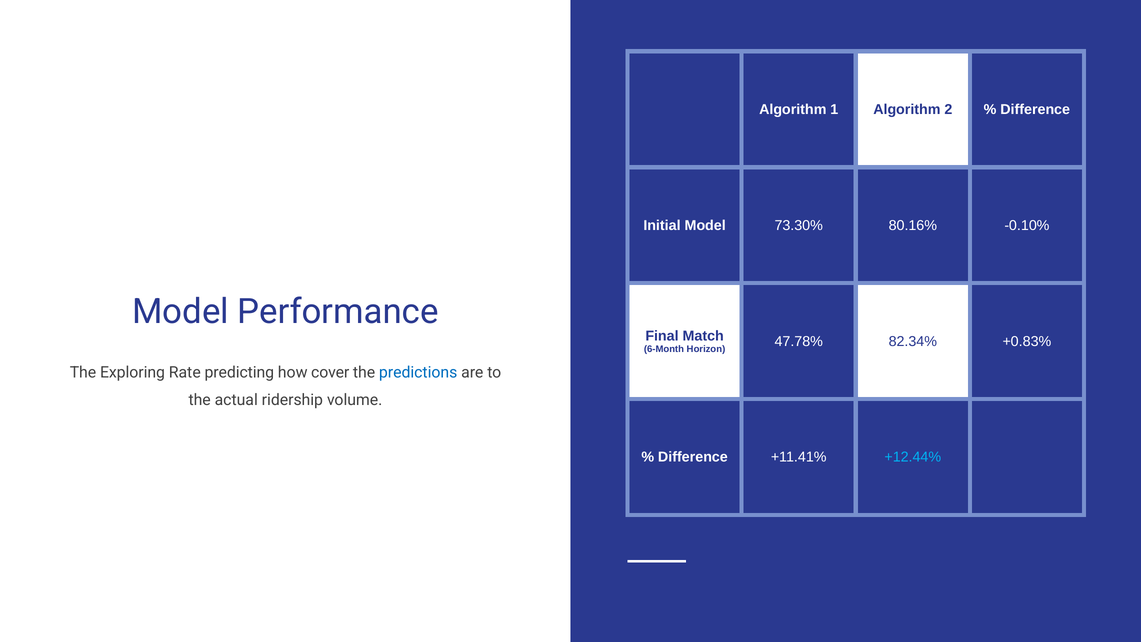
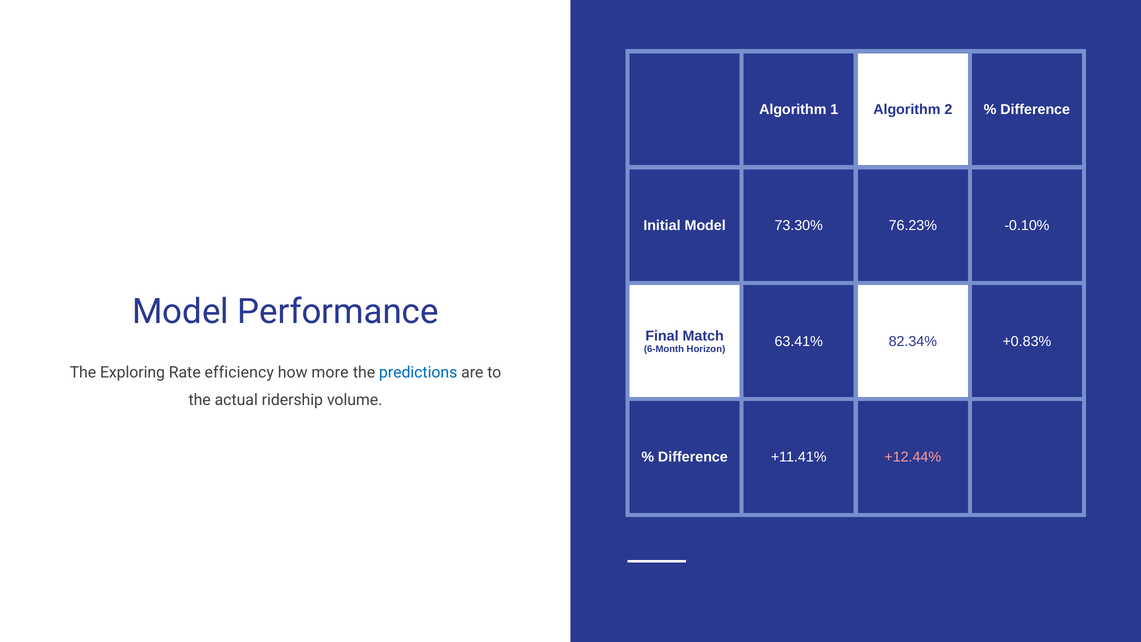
80.16%: 80.16% -> 76.23% (913, 225)
47.78%: 47.78% -> 63.41% (799, 341)
predicting: predicting -> efficiency (239, 372)
cover: cover -> more (330, 372)
+12.44% colour: light blue -> pink (913, 457)
